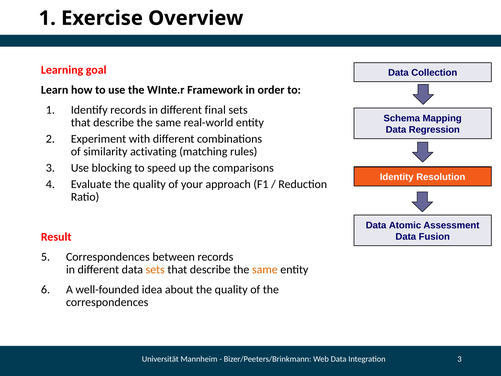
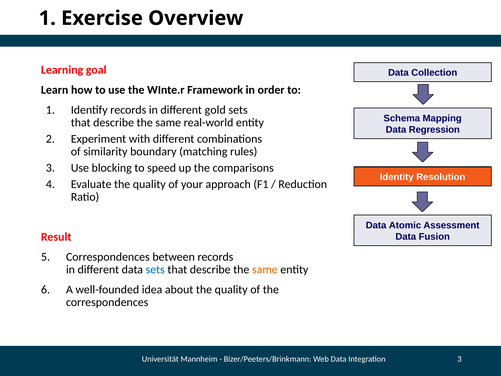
final: final -> gold (215, 110)
activating: activating -> boundary (153, 152)
sets colour: orange -> blue (155, 269)
